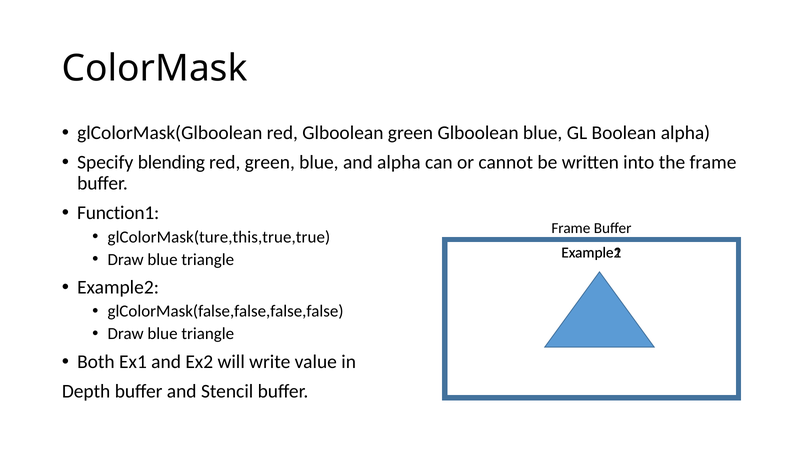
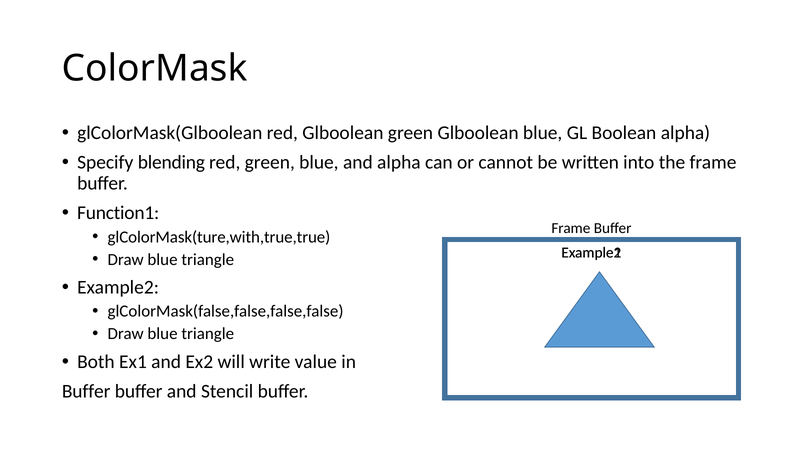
glColorMask(ture,this,true,true: glColorMask(ture,this,true,true -> glColorMask(ture,with,true,true (219, 237)
Depth: Depth -> Buffer (86, 391)
